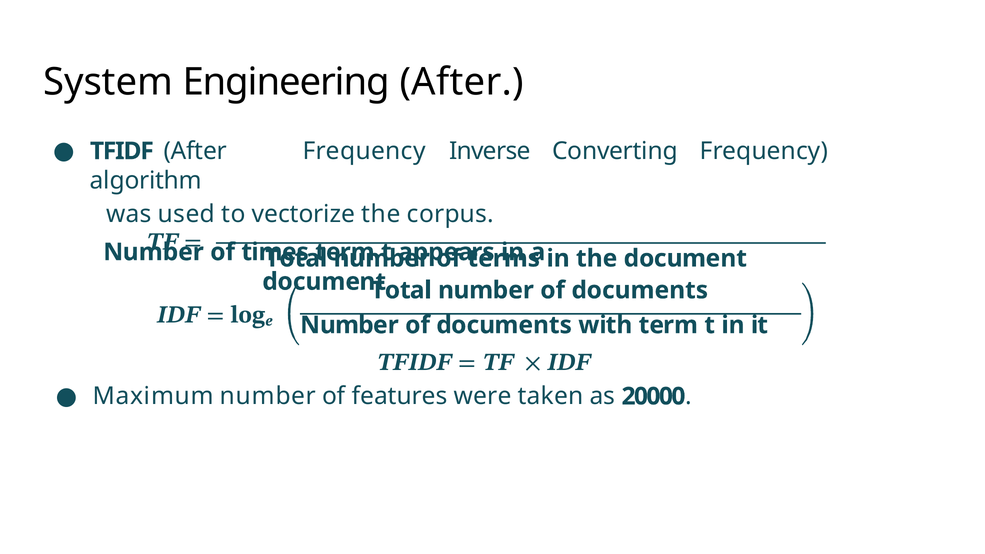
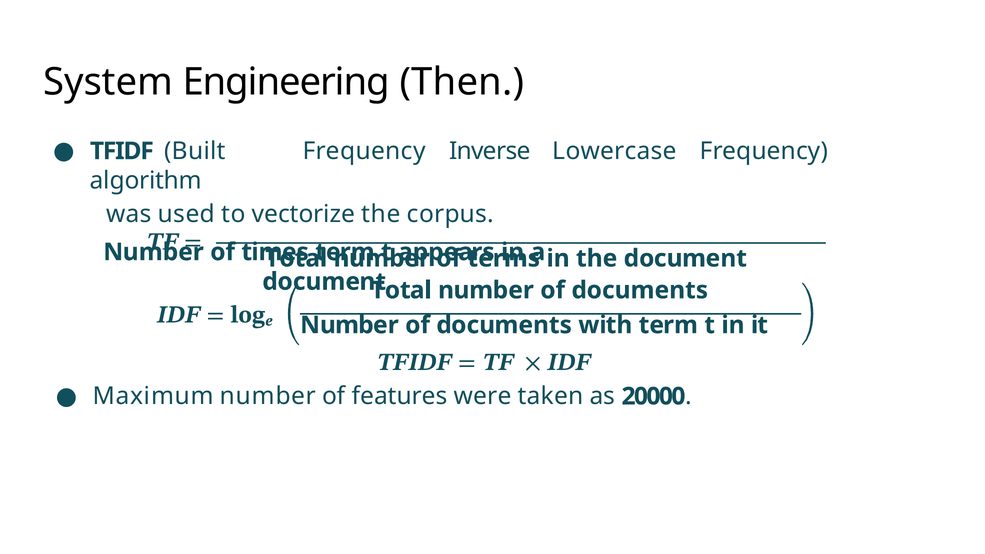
Engineering After: After -> Then (462, 82)
TFIDF After: After -> Built (195, 151)
Converting: Converting -> Lowercase (615, 151)
